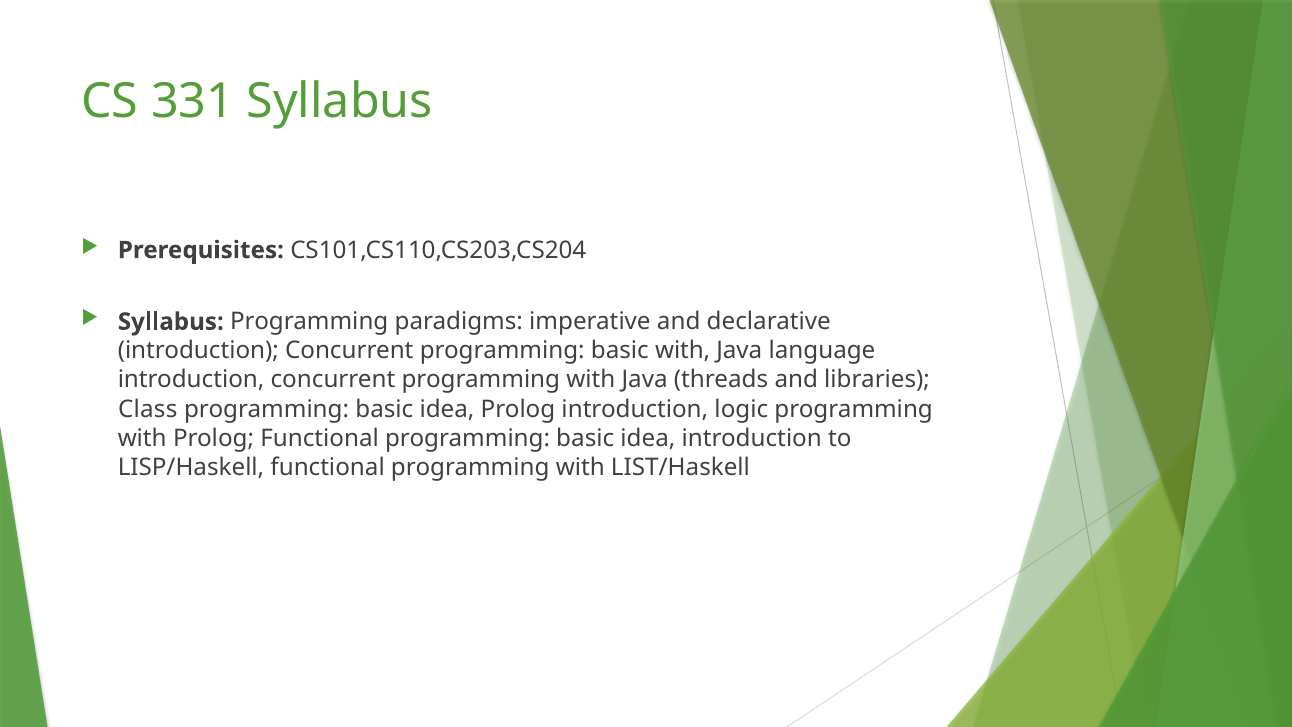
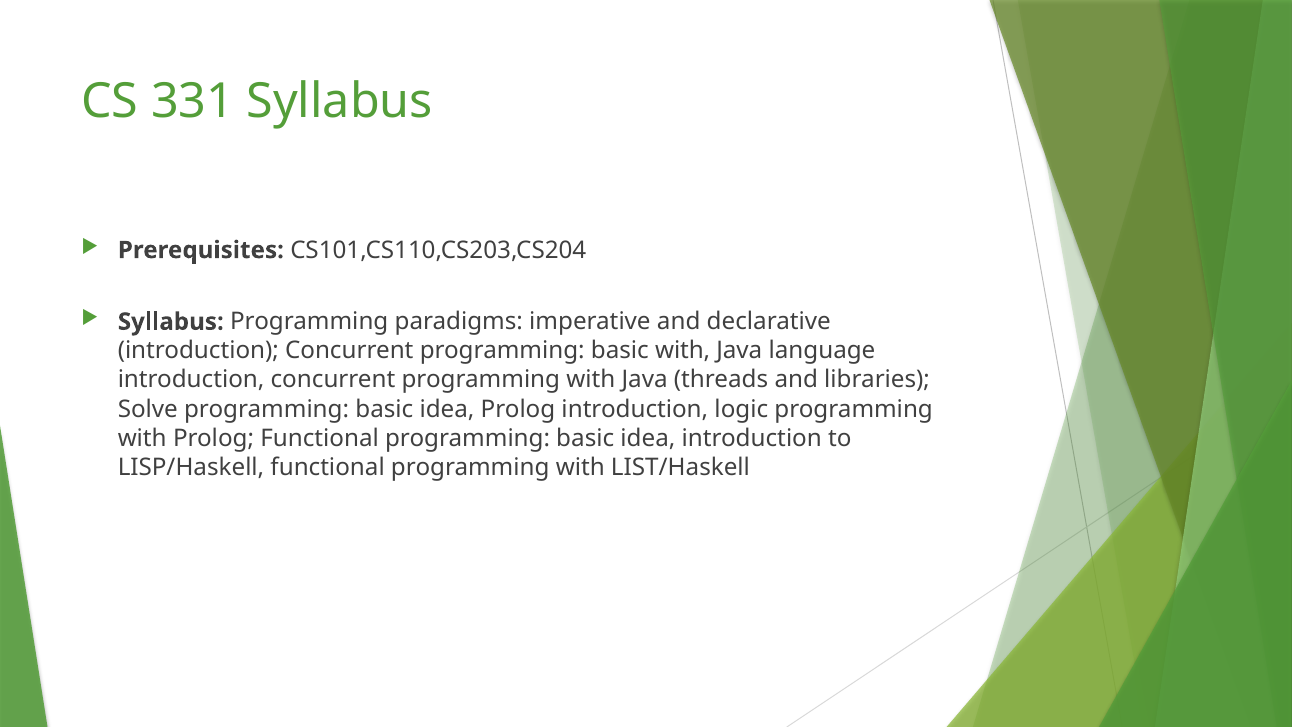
Class: Class -> Solve (148, 409)
